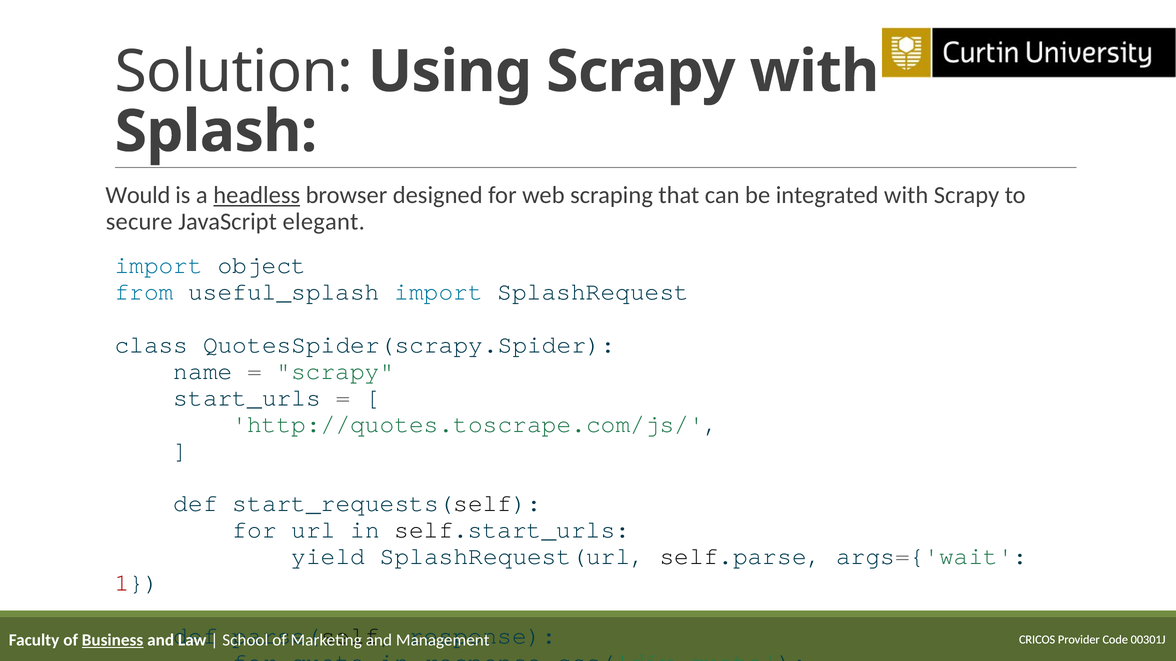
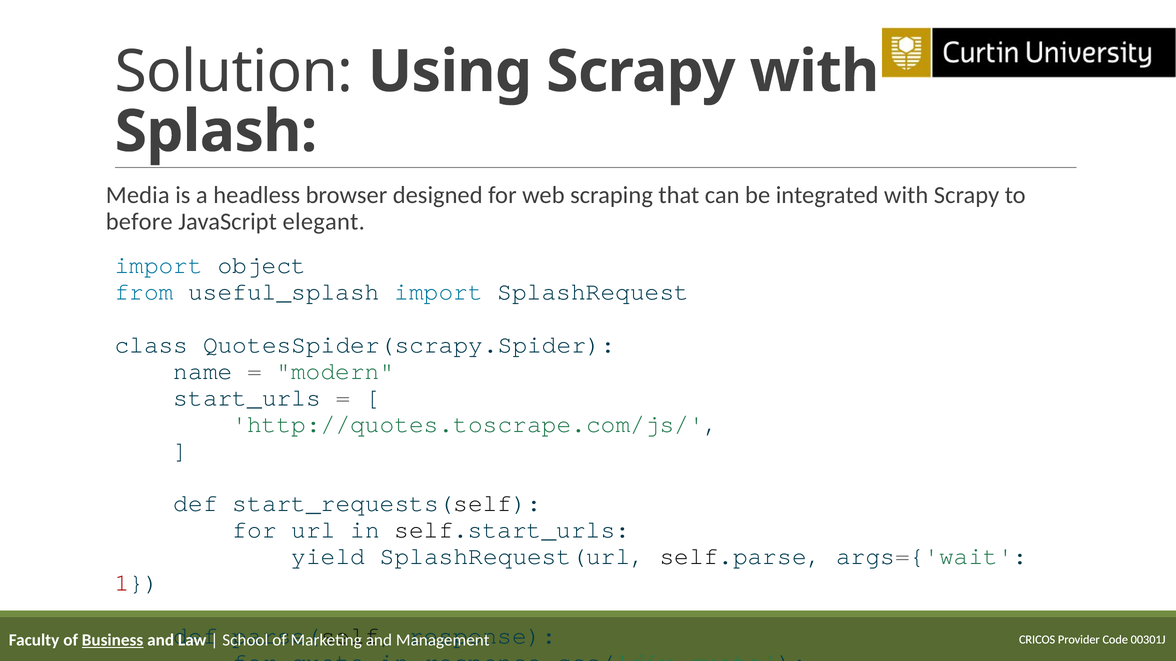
Would: Would -> Media (138, 196)
headless underline: present -> none (257, 196)
secure: secure -> before (139, 222)
scrapy: scrapy -> modern (335, 371)
